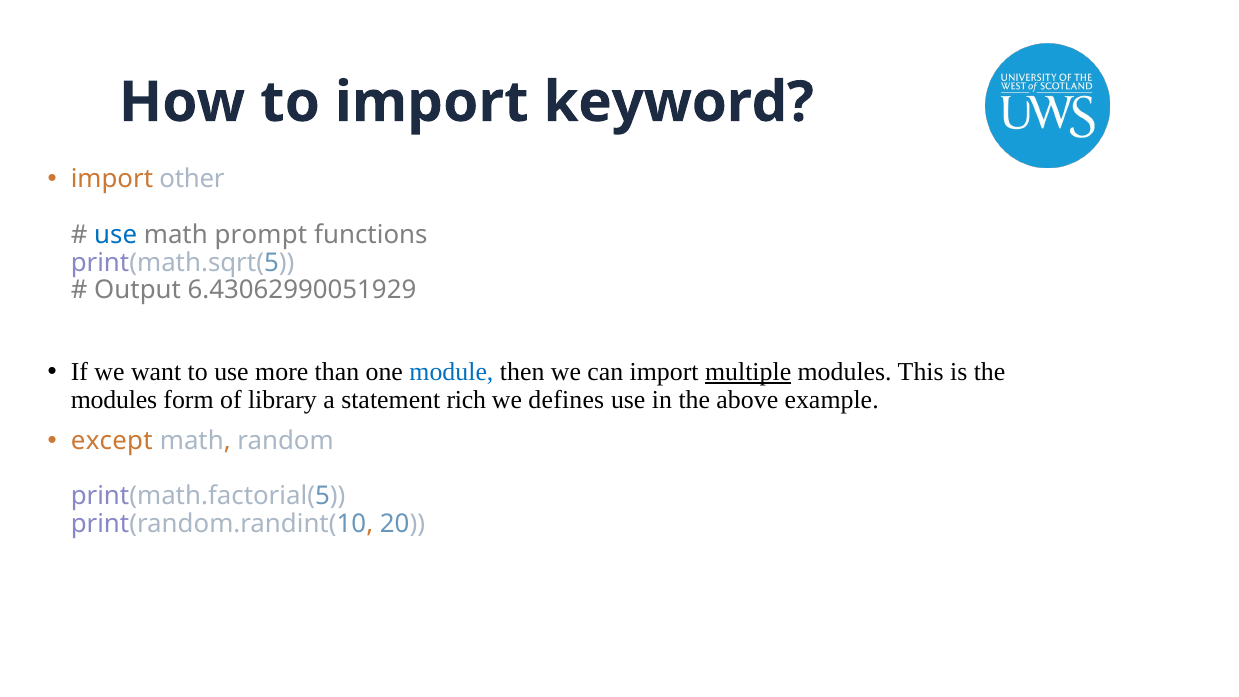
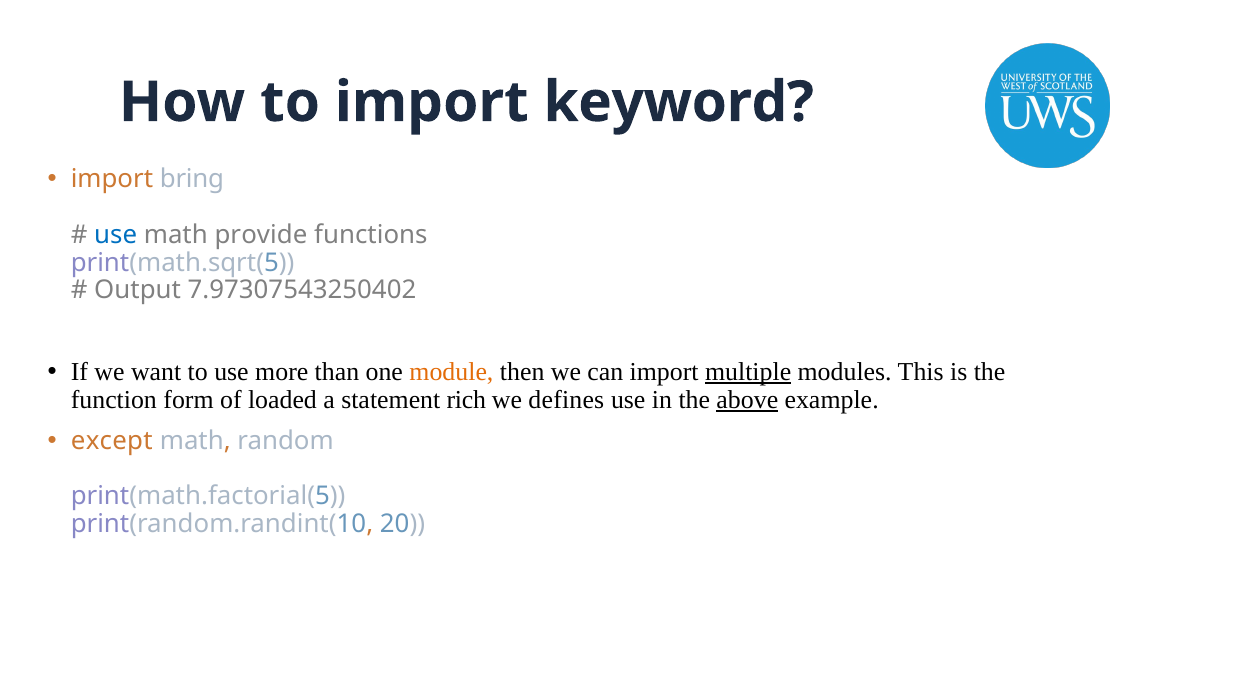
other: other -> bring (192, 179)
prompt: prompt -> provide (261, 235)
6.43062990051929: 6.43062990051929 -> 7.97307543250402 (302, 290)
module colour: blue -> orange (451, 372)
modules: modules -> function (114, 400)
library: library -> loaded (282, 400)
above underline: none -> present (747, 400)
